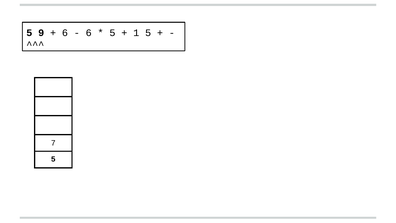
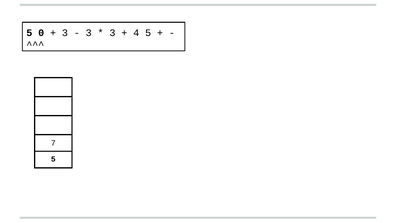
9: 9 -> 0 (41, 33)
6: 6 -> 3 (65, 33)
6: 6 -> 3 (89, 33)
5: 5 -> 3 (112, 33)
1: 1 -> 4 (136, 33)
